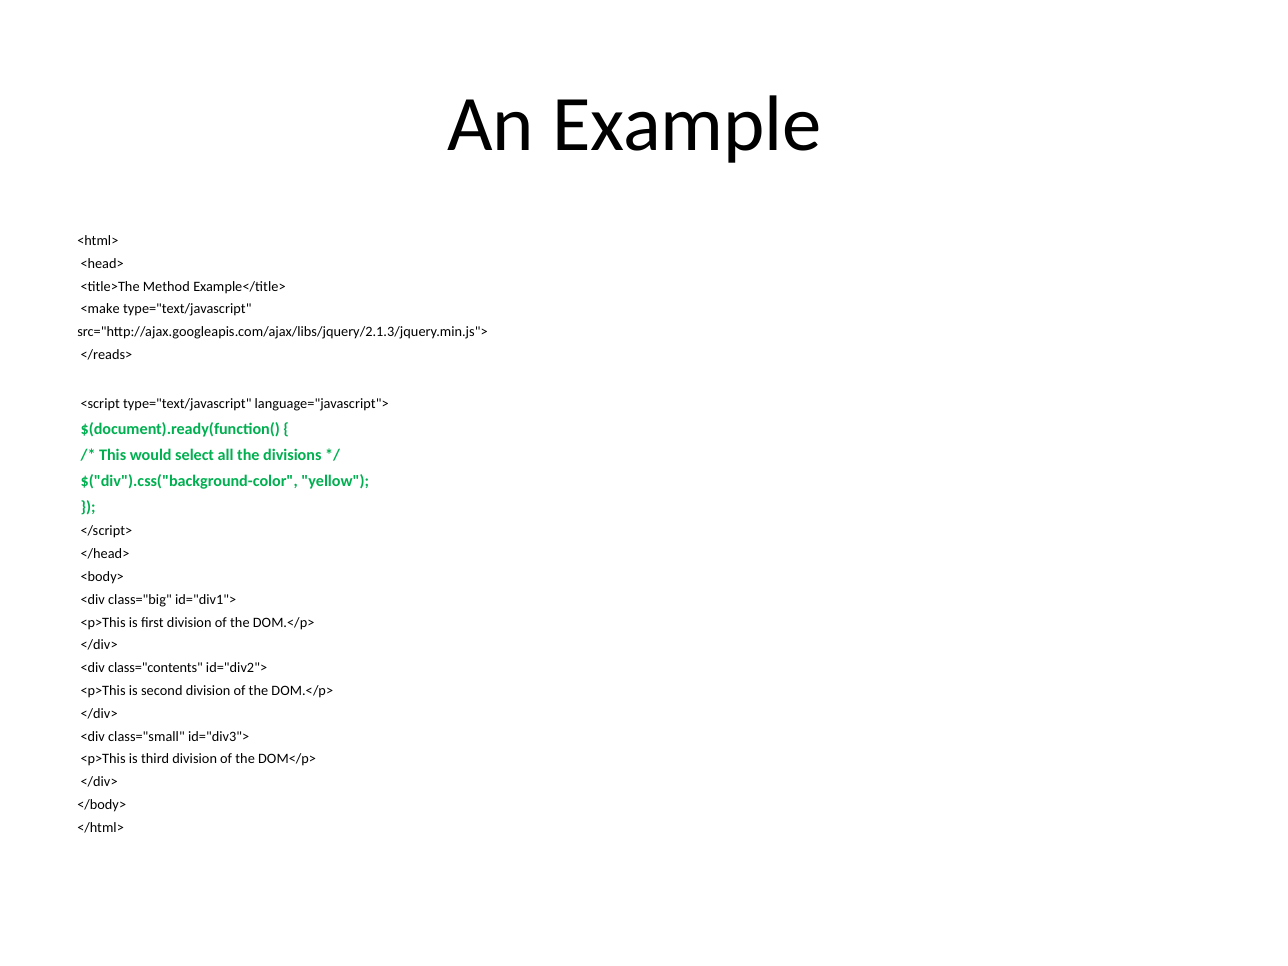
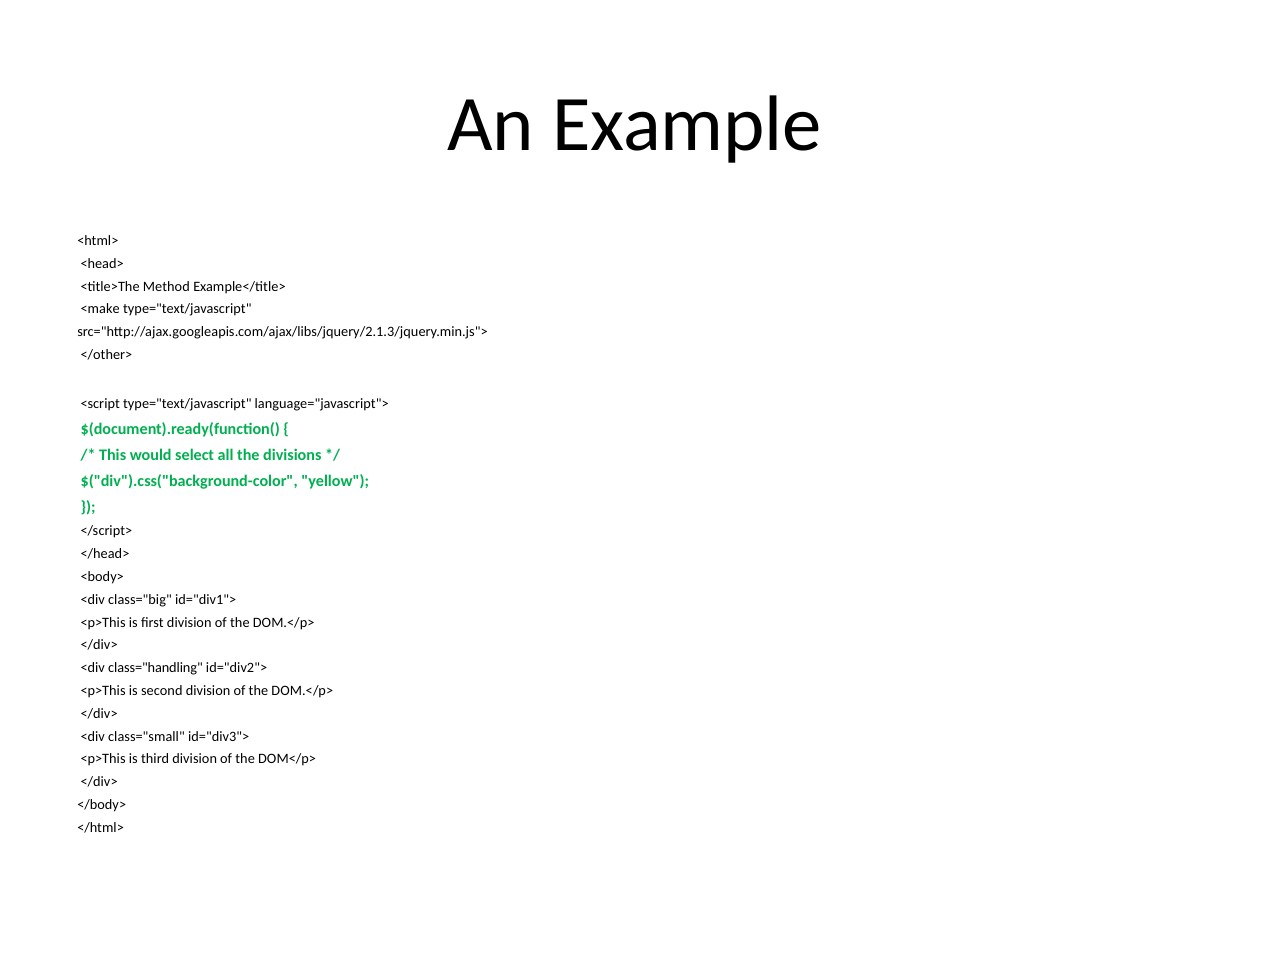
</reads>: </reads> -> </other> (106, 355)
class="contents: class="contents -> class="handling (155, 668)
